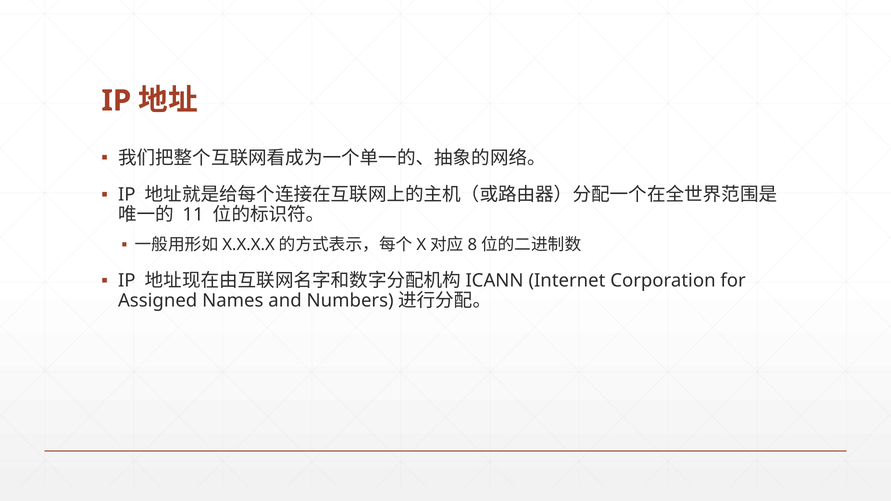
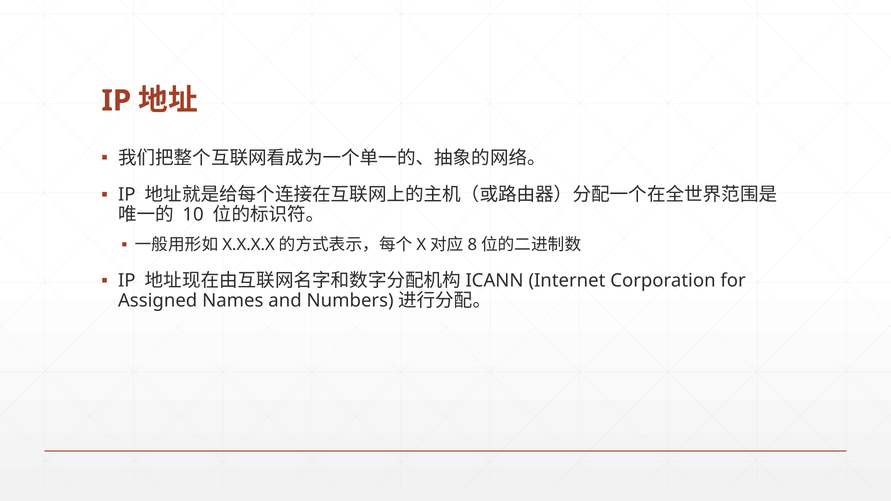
11: 11 -> 10 (193, 215)
